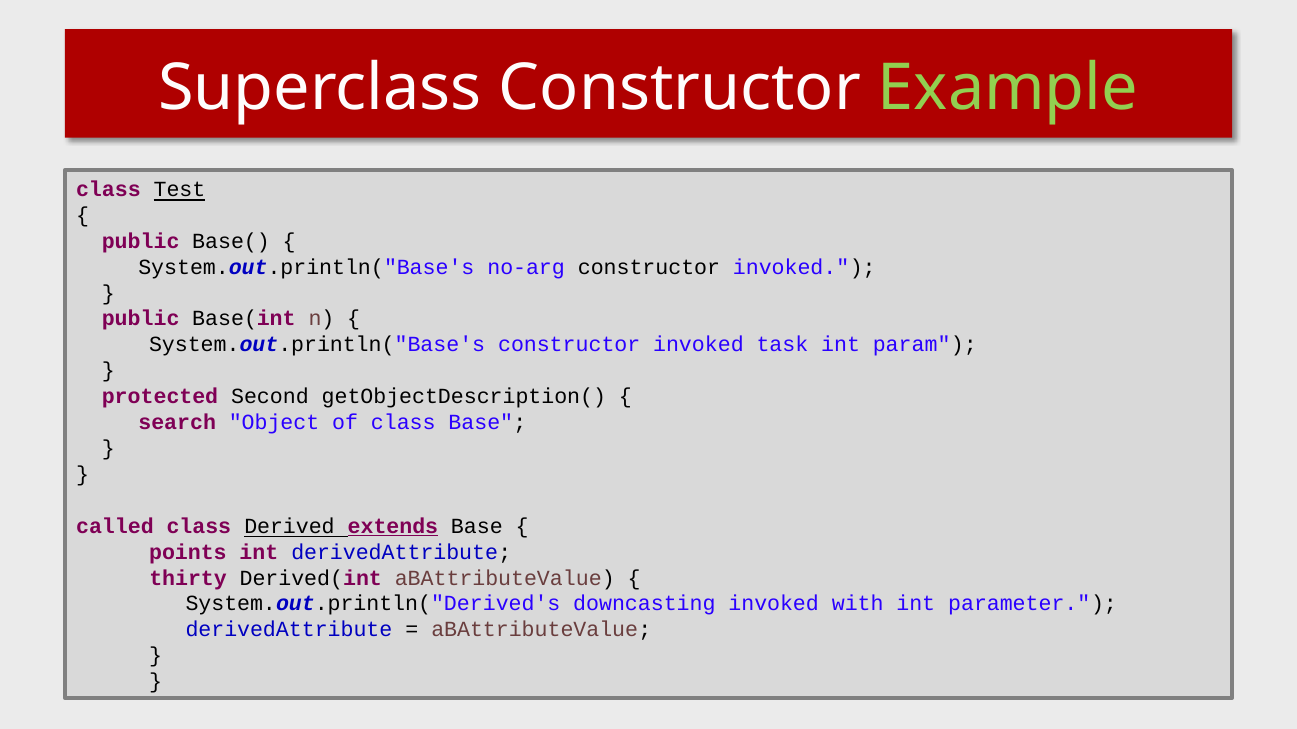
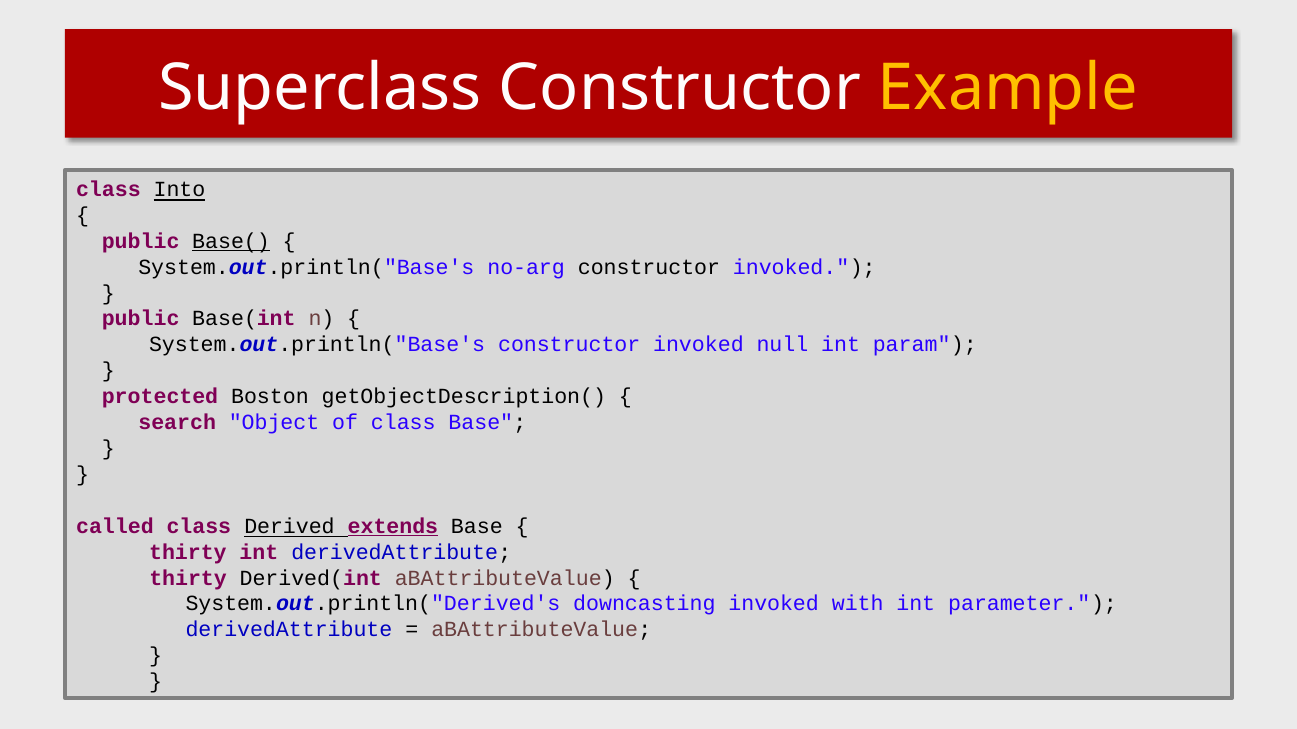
Example colour: light green -> yellow (1008, 88)
Test: Test -> Into (180, 189)
Base( underline: none -> present (231, 241)
task: task -> null (782, 345)
Second: Second -> Boston (270, 397)
points: points -> thirty (188, 552)
